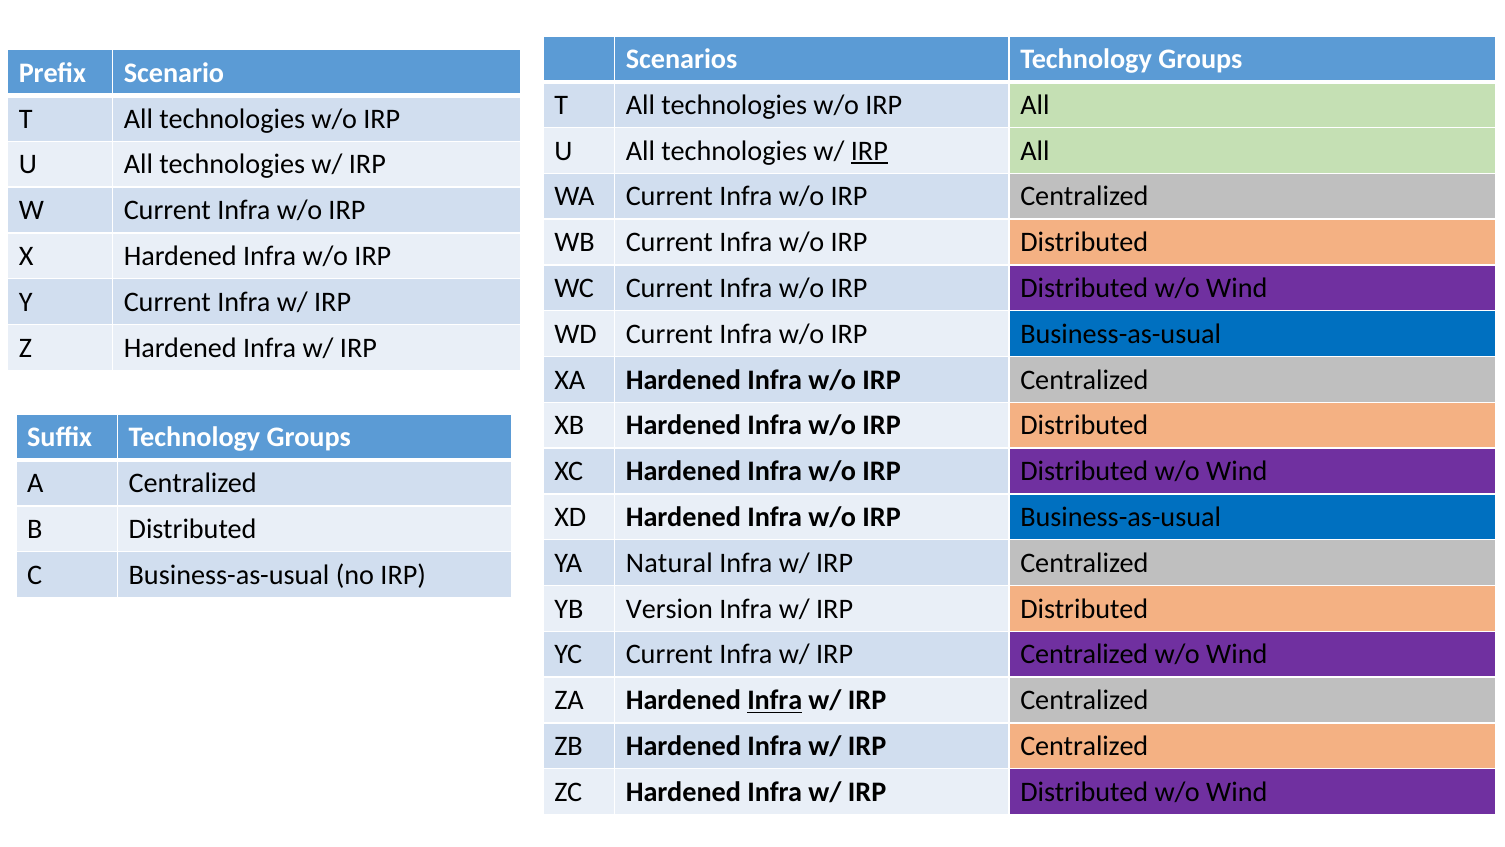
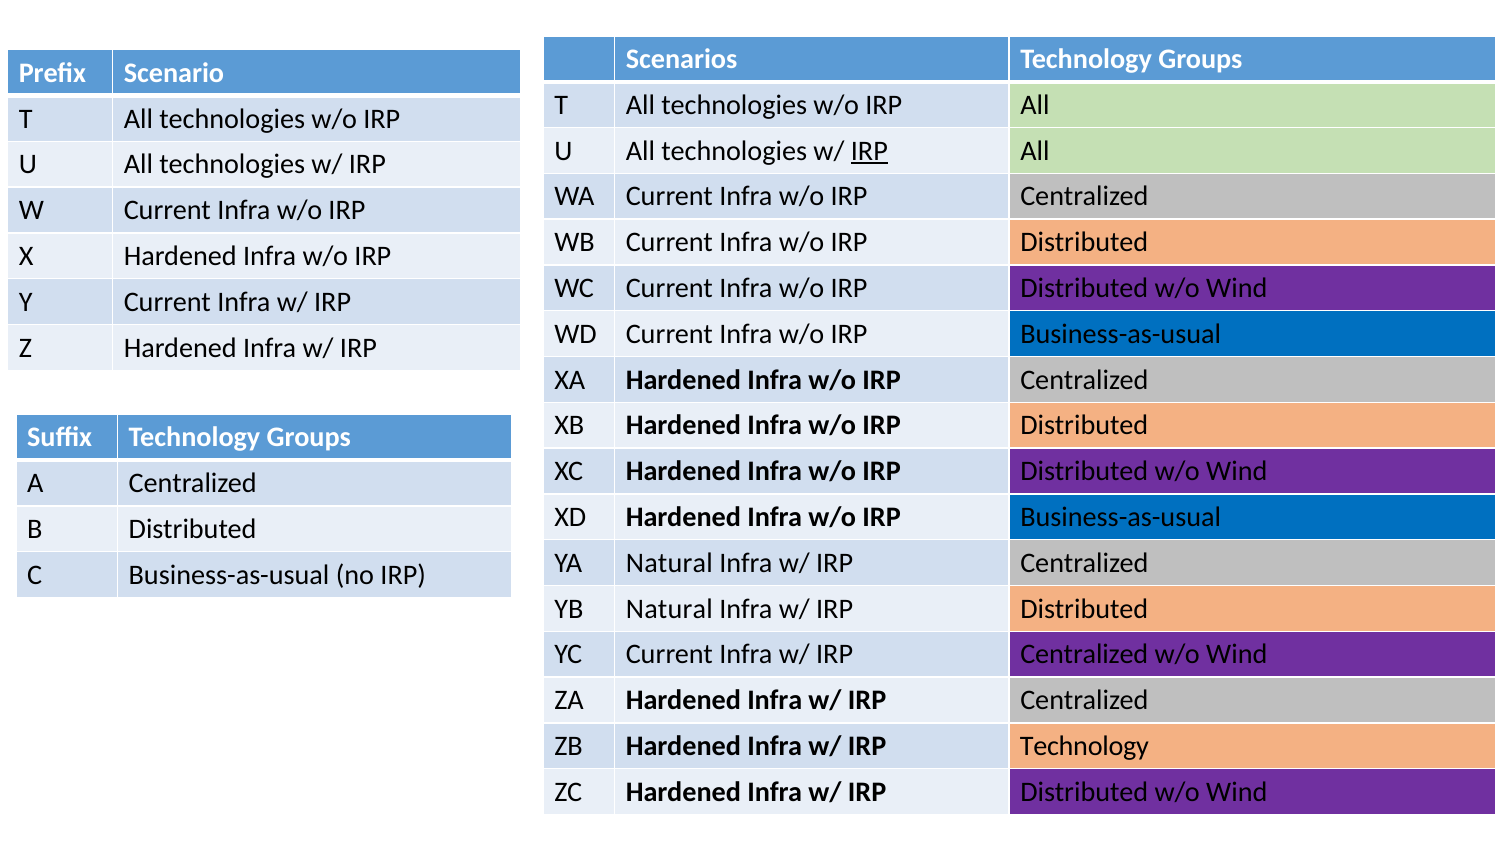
YB Version: Version -> Natural (669, 608)
Infra underline: present -> none (775, 700)
Centralized: Centralized -> Technology (1084, 746)
